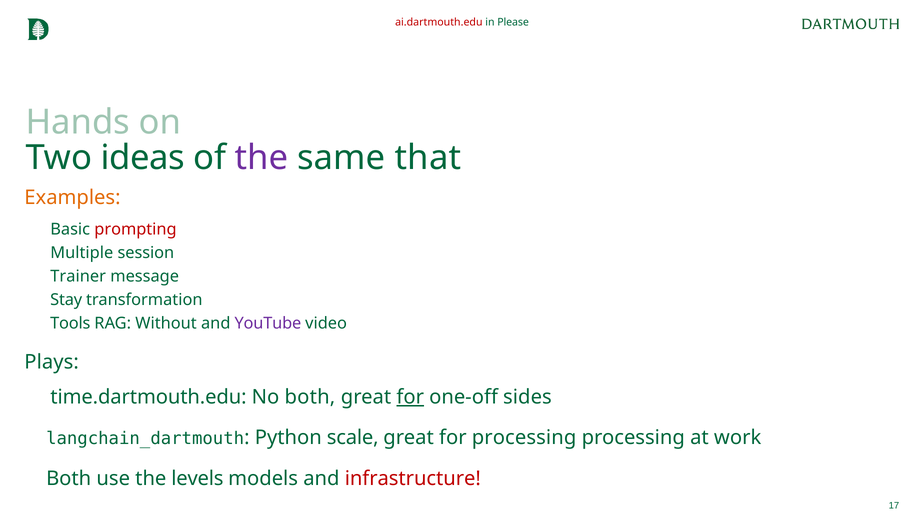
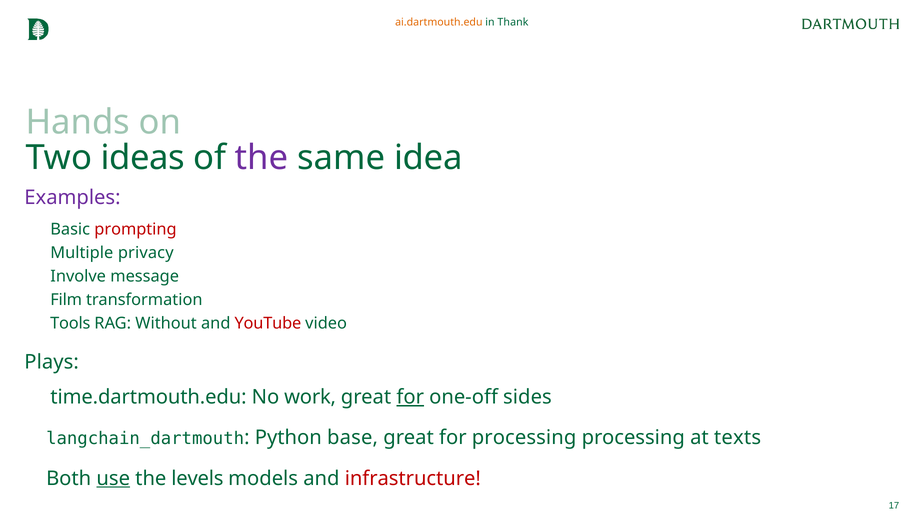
ai.dartmouth.edu colour: red -> orange (439, 22)
Please: Please -> Thank (513, 22)
that: that -> idea (428, 158)
Examples colour: orange -> purple (72, 198)
session: session -> privacy (146, 253)
Trainer: Trainer -> Involve (78, 276)
Stay: Stay -> Film (66, 300)
YouTube colour: purple -> red (268, 323)
both: both -> work (310, 397)
scale: scale -> base (353, 437)
work: work -> texts (738, 437)
use underline: none -> present (113, 478)
